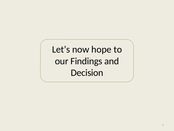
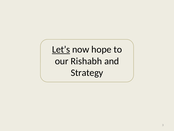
Let’s underline: none -> present (61, 49)
Findings: Findings -> Rishabh (86, 61)
Decision: Decision -> Strategy (87, 72)
